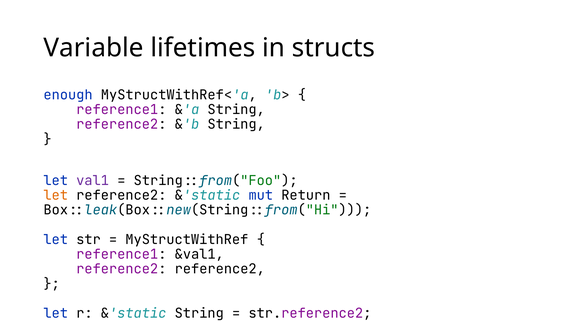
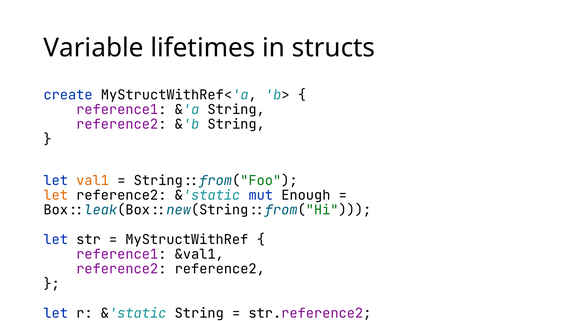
enough: enough -> create (68, 95)
val1 colour: purple -> orange (93, 180)
Return: Return -> Enough (306, 195)
